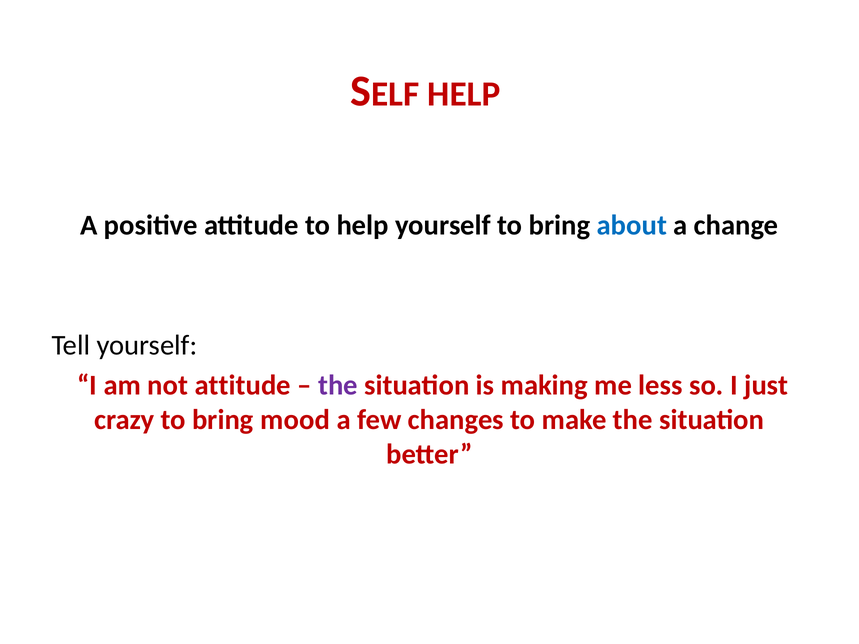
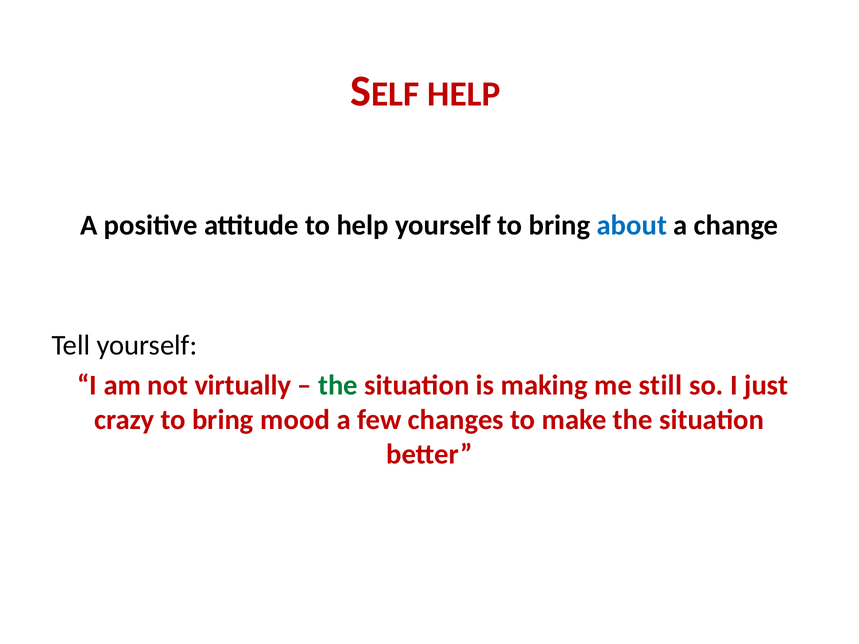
not attitude: attitude -> virtually (243, 386)
the colour: purple -> green (338, 386)
less: less -> still (660, 386)
